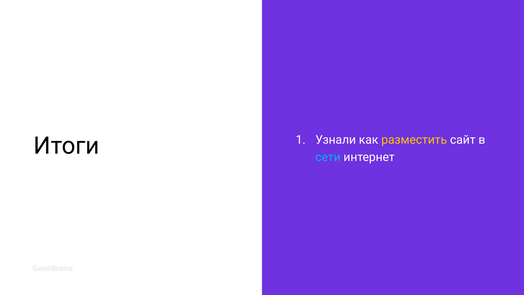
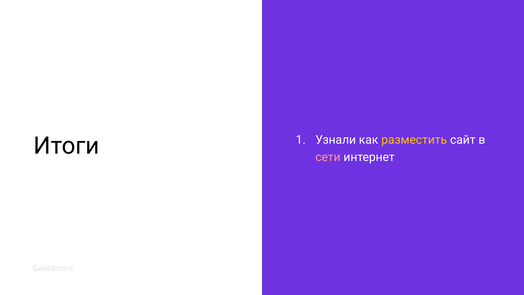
сети colour: light blue -> pink (328, 157)
